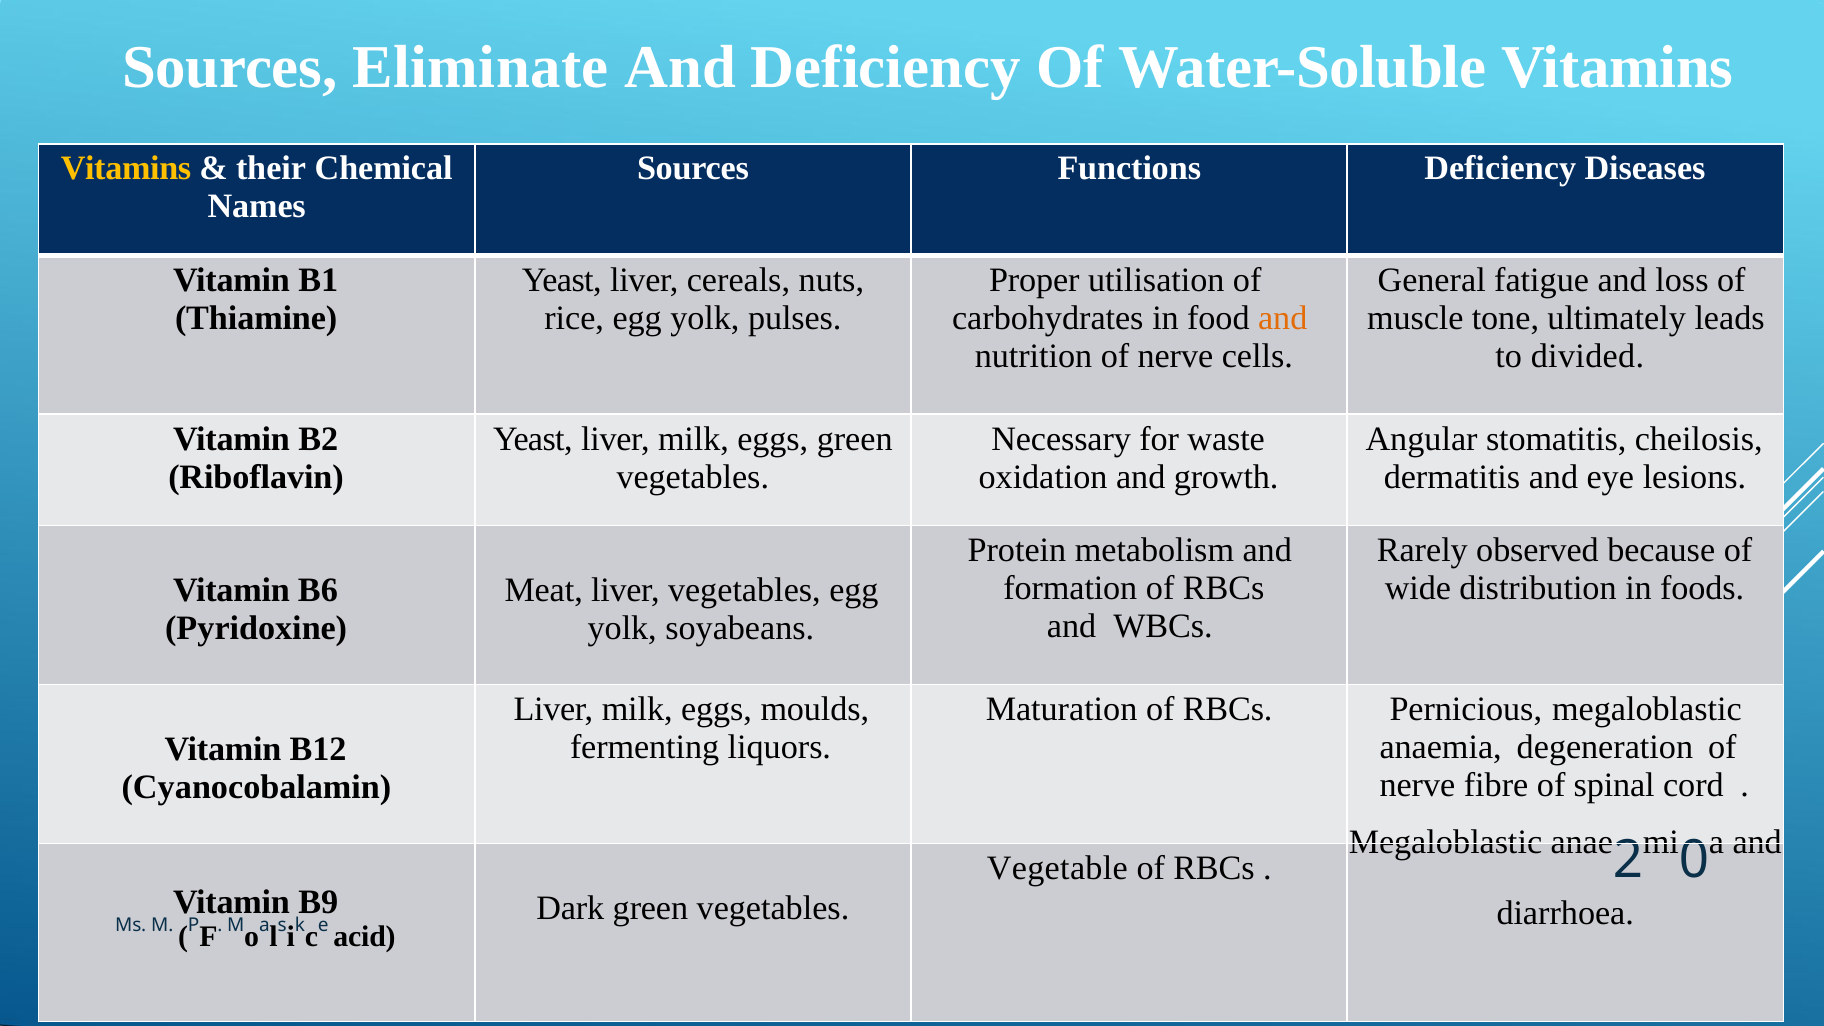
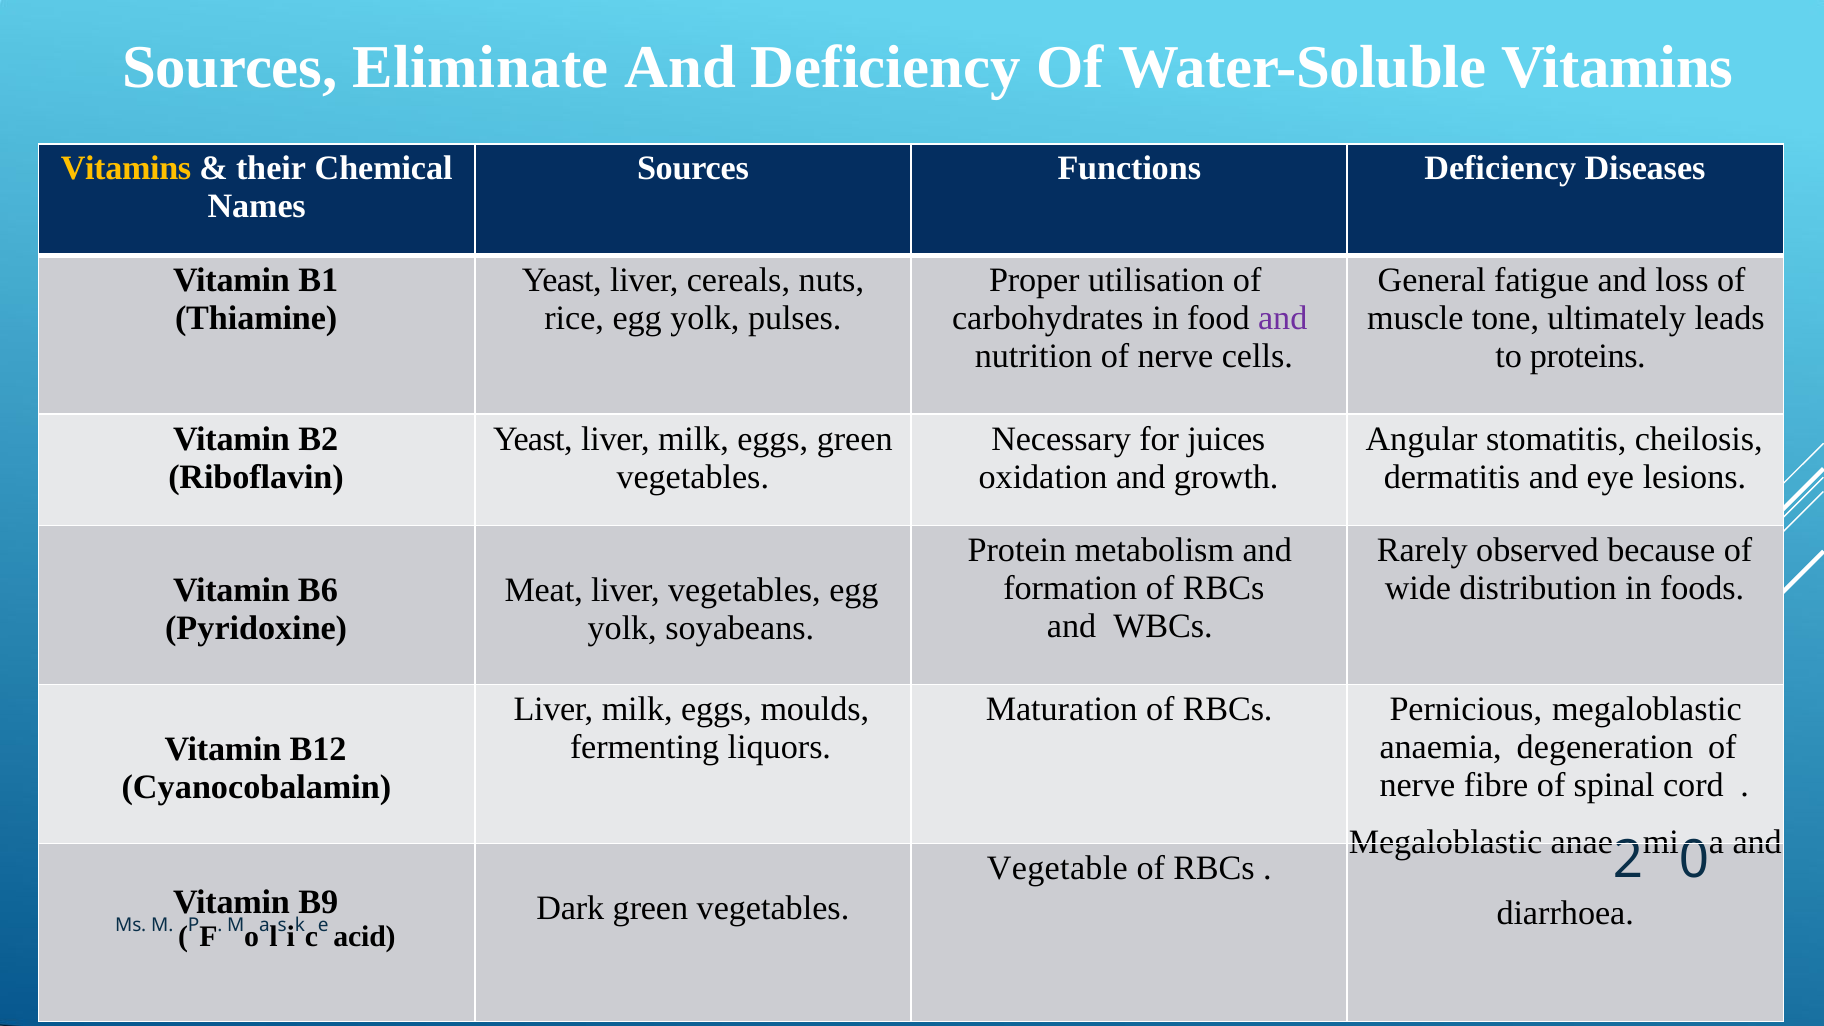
and colour: orange -> purple (1283, 318)
divided: divided -> proteins (1588, 356)
waste: waste -> juices (1226, 439)
